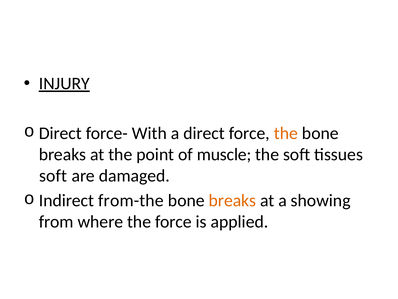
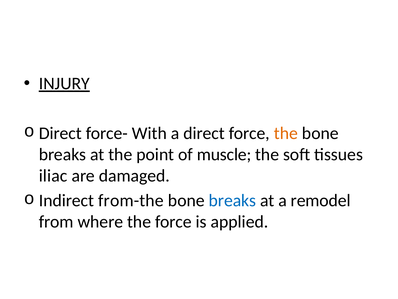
soft: soft -> iliac (53, 176)
breaks colour: orange -> blue (232, 200)
showing: showing -> remodel (321, 200)
